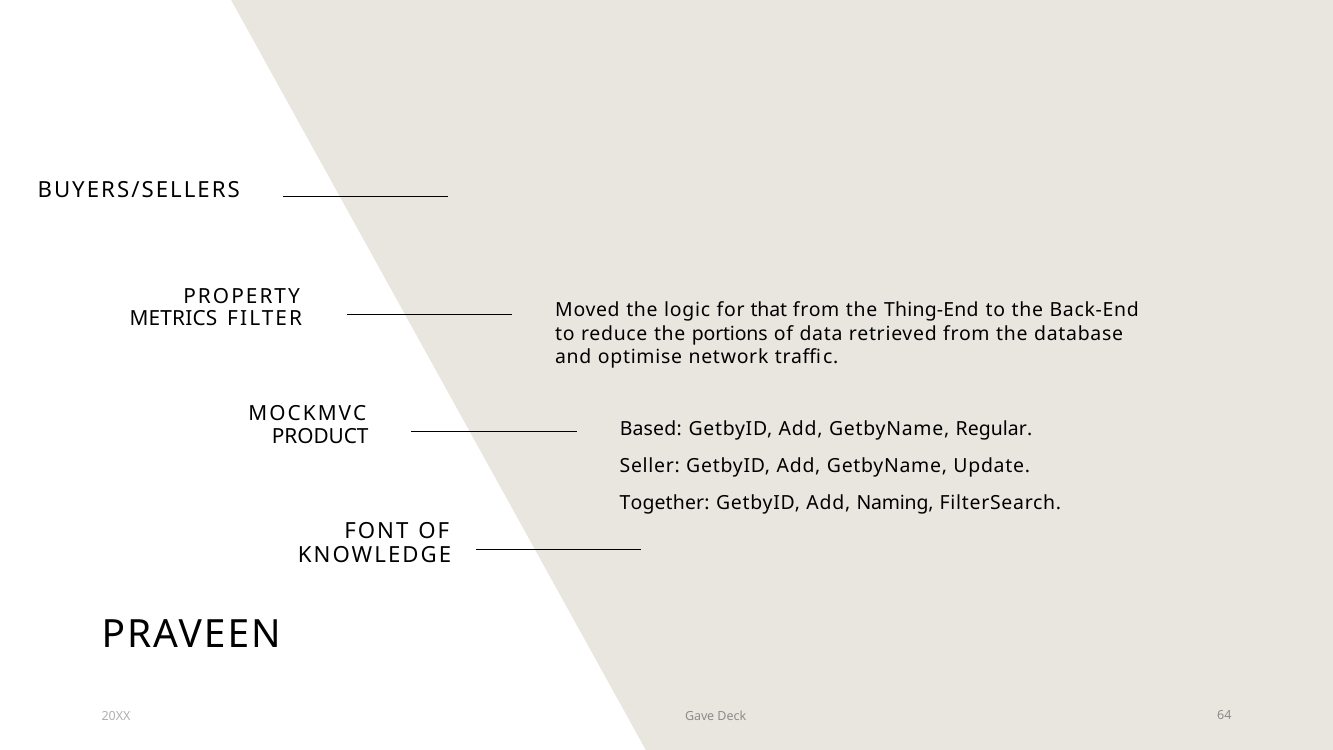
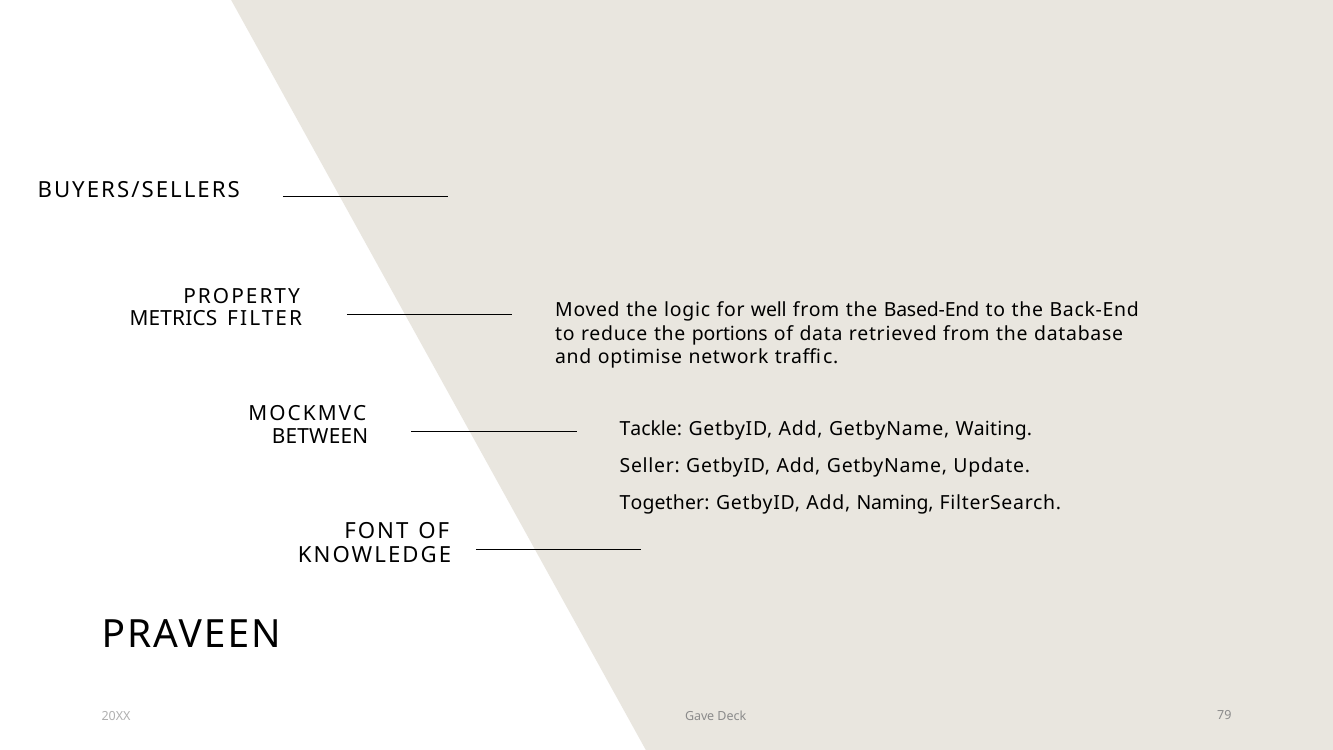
that: that -> well (769, 310)
Thing-End: Thing-End -> Based-End (932, 310)
Based: Based -> Tackle (651, 429)
Regular: Regular -> Waiting (994, 429)
PRODUCT: PRODUCT -> BETWEEN (320, 437)
64: 64 -> 79 (1224, 715)
